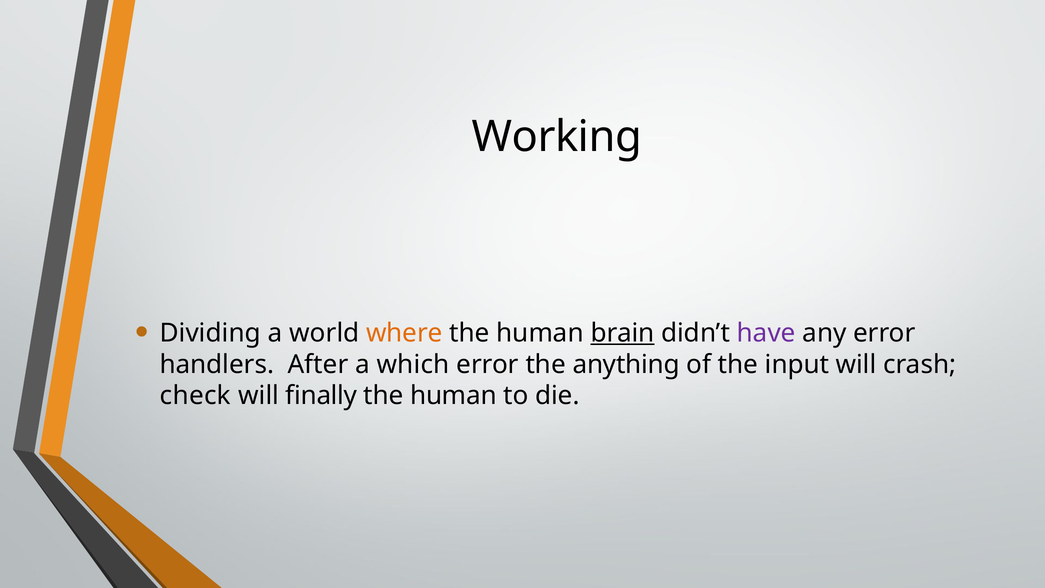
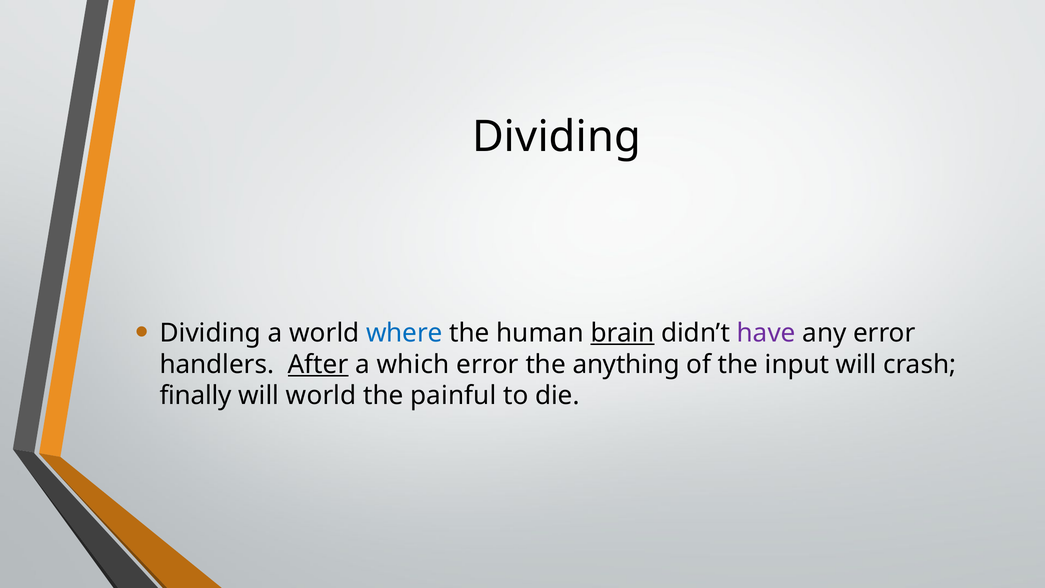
Working: Working -> Dividing (556, 137)
where colour: orange -> blue (404, 333)
After underline: none -> present (318, 364)
check: check -> finally (196, 396)
will finally: finally -> world (321, 396)
human: human -> painful (453, 396)
